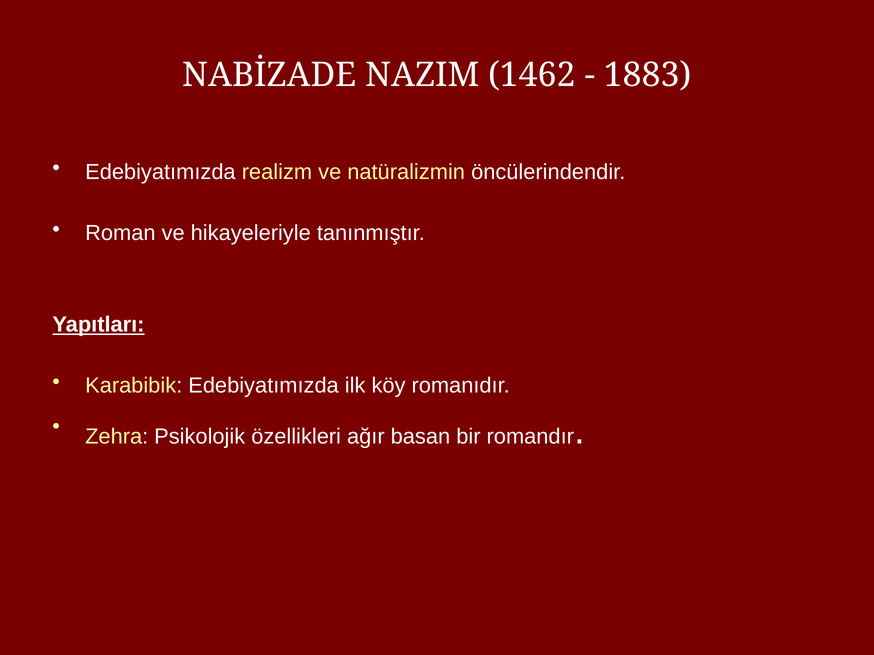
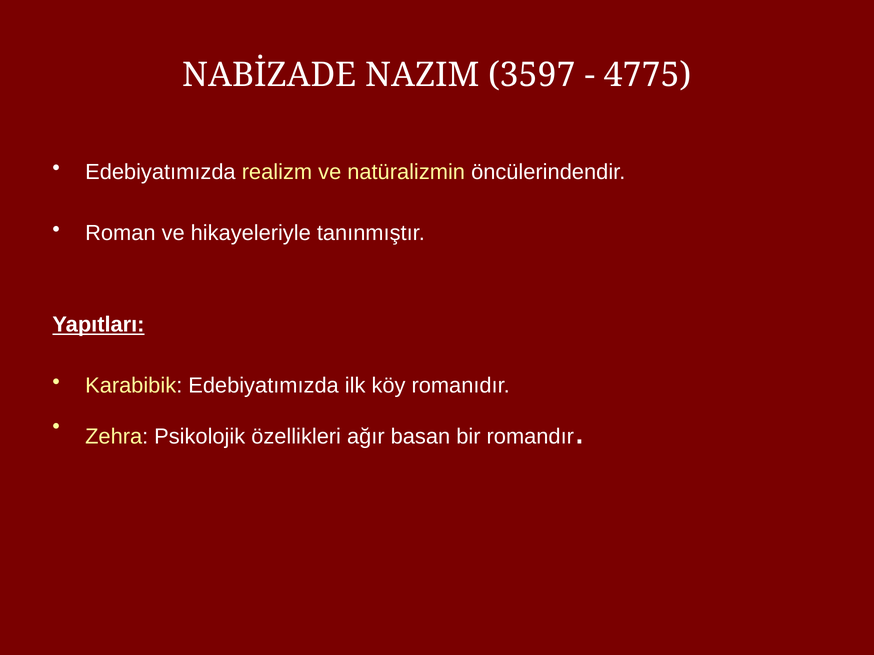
1462: 1462 -> 3597 (532, 75)
1883: 1883 -> 4775 (648, 75)
